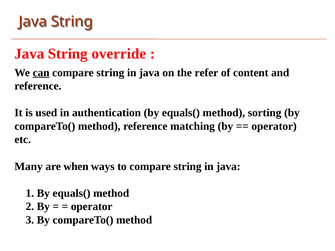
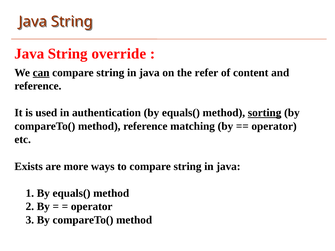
sorting underline: none -> present (265, 113)
Many: Many -> Exists (29, 167)
when: when -> more (76, 167)
